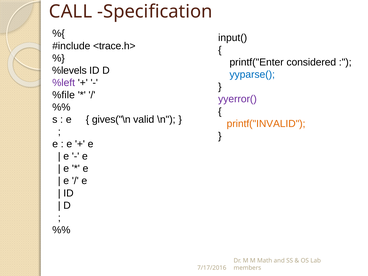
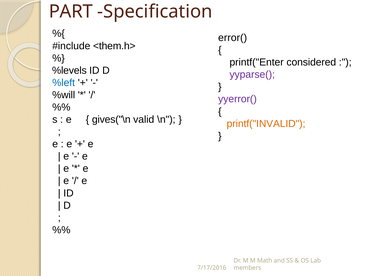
CALL: CALL -> PART (71, 12)
input(: input( -> error( (233, 38)
<trace.h>: <trace.h> -> <them.h> (114, 46)
yyparse( colour: blue -> purple (252, 75)
%left colour: purple -> blue (64, 83)
%file: %file -> %will (64, 95)
